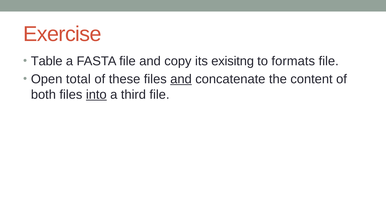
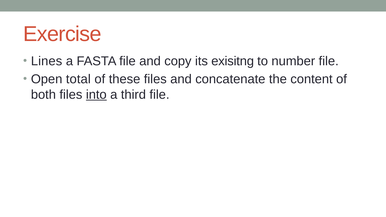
Table: Table -> Lines (47, 61)
formats: formats -> number (293, 61)
and underline: present -> none (181, 79)
